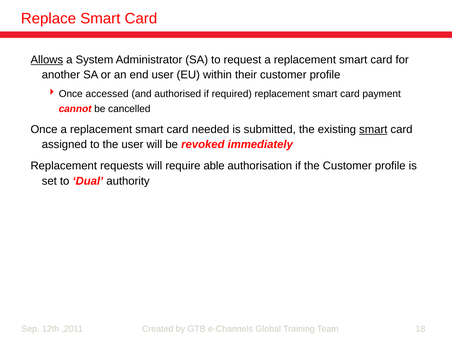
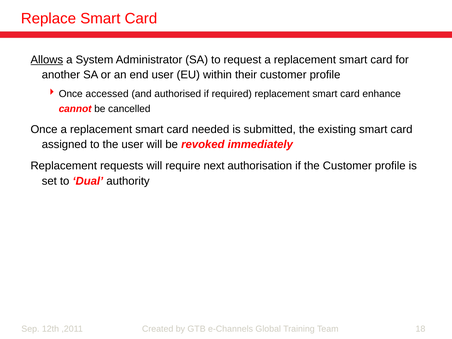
payment: payment -> enhance (382, 94)
smart underline: present -> none (373, 129)
able: able -> next (214, 166)
